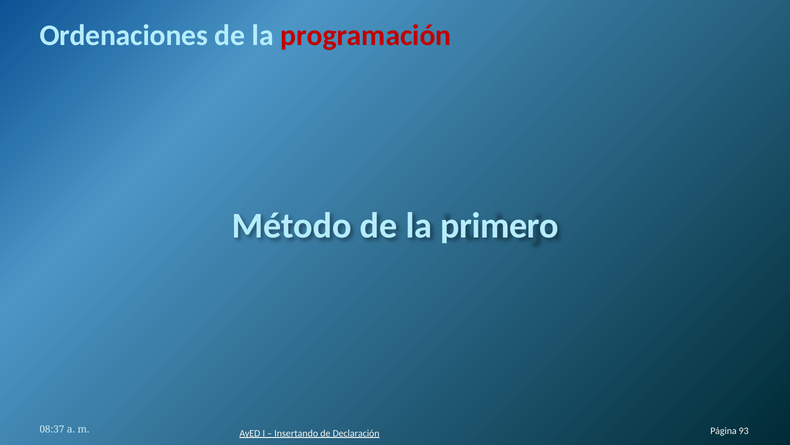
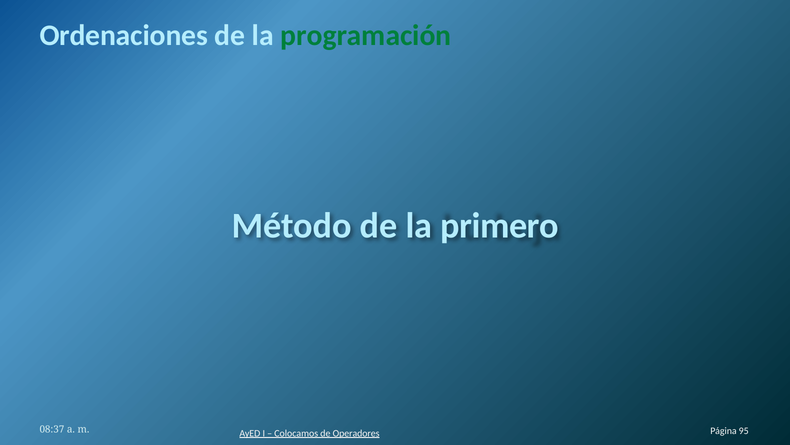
programación colour: red -> green (366, 35)
Insertando: Insertando -> Colocamos (296, 433)
Declaración: Declaración -> Operadores (356, 433)
93: 93 -> 95 (744, 430)
